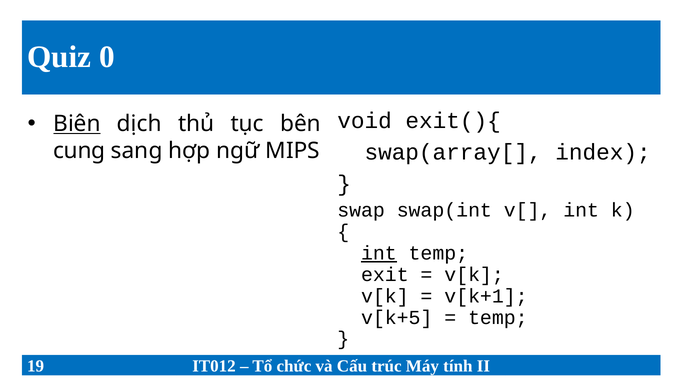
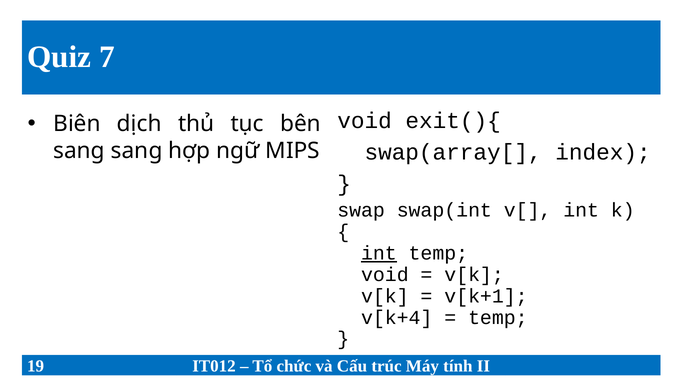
0: 0 -> 7 (107, 57)
Biên underline: present -> none (77, 124)
cung: cung -> sang (79, 151)
exit: exit -> void (385, 275)
v[k+5: v[k+5 -> v[k+4 (397, 318)
